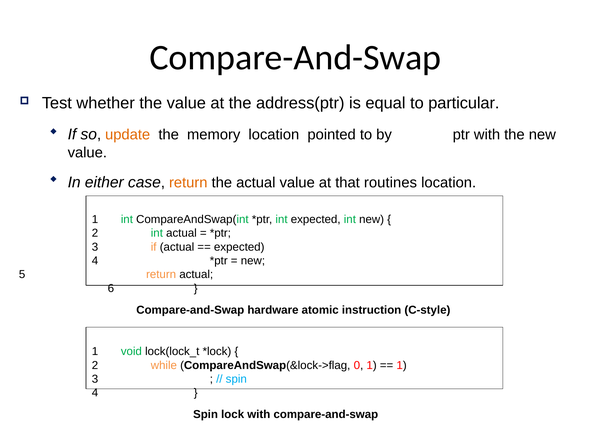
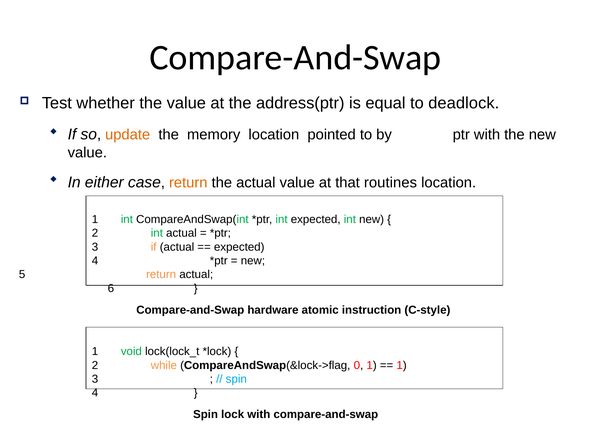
particular: particular -> deadlock (464, 103)
